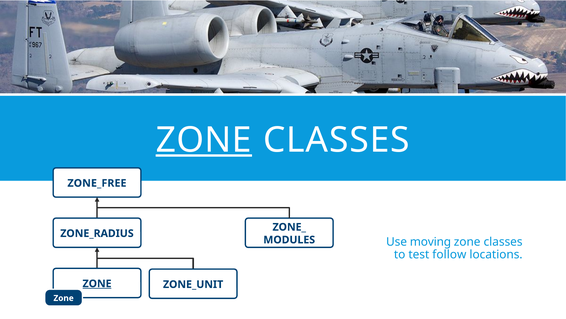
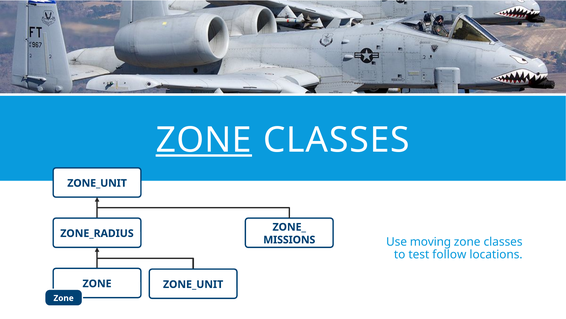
ZONE_FREE: ZONE_FREE -> ZONE_UNIT (97, 183)
MODULES: MODULES -> MISSIONS (289, 239)
ZONE underline: present -> none (97, 283)
